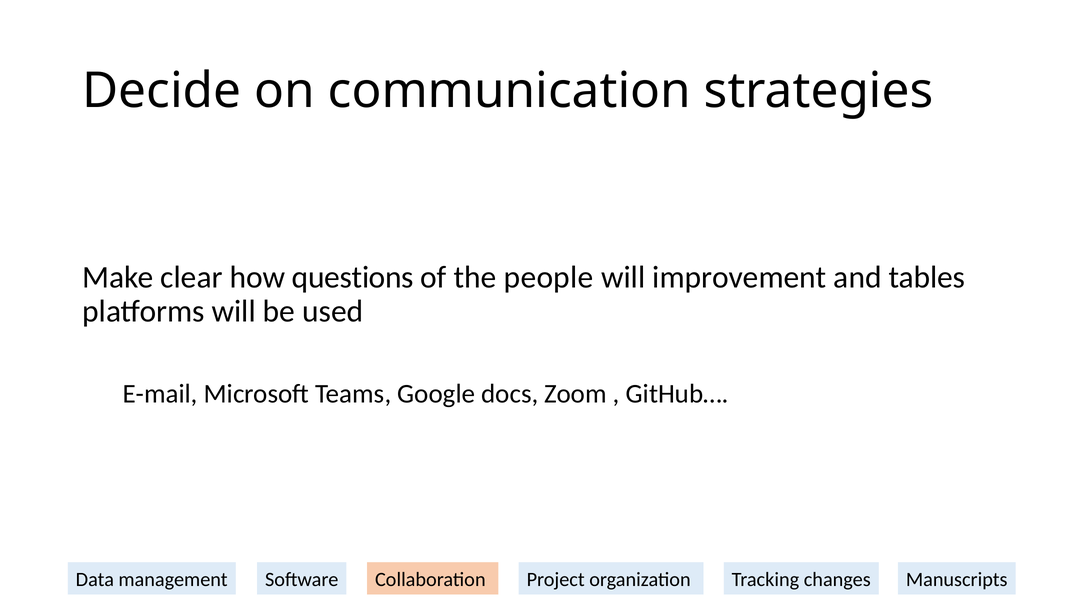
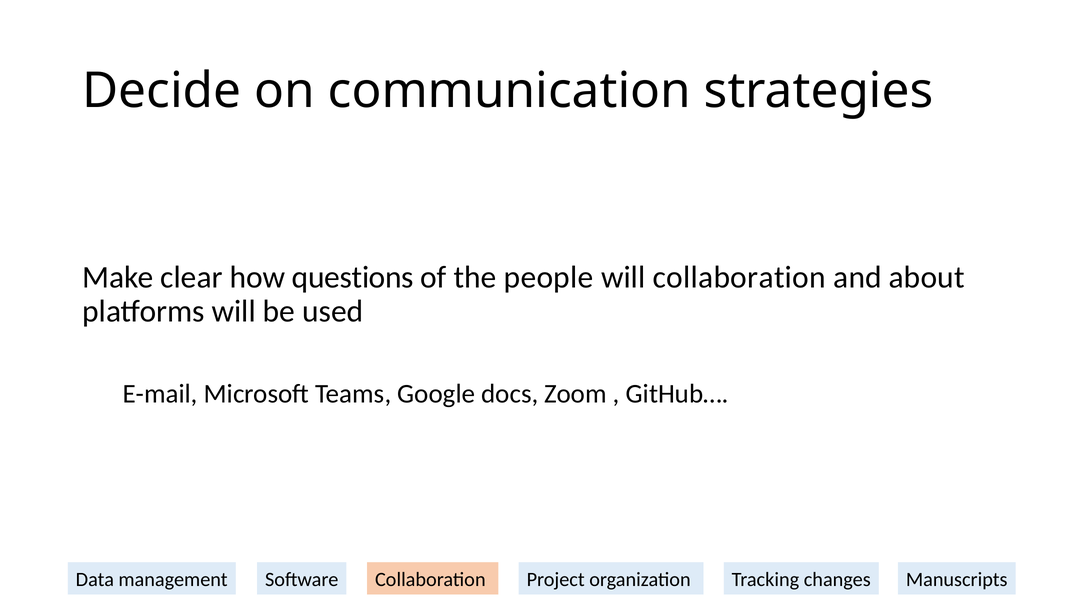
will improvement: improvement -> collaboration (739, 277)
tables: tables -> about (927, 277)
